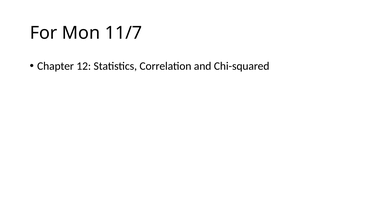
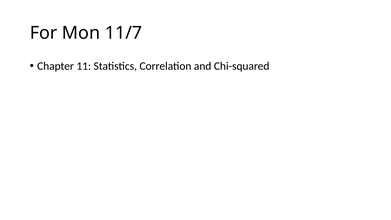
12: 12 -> 11 (84, 66)
